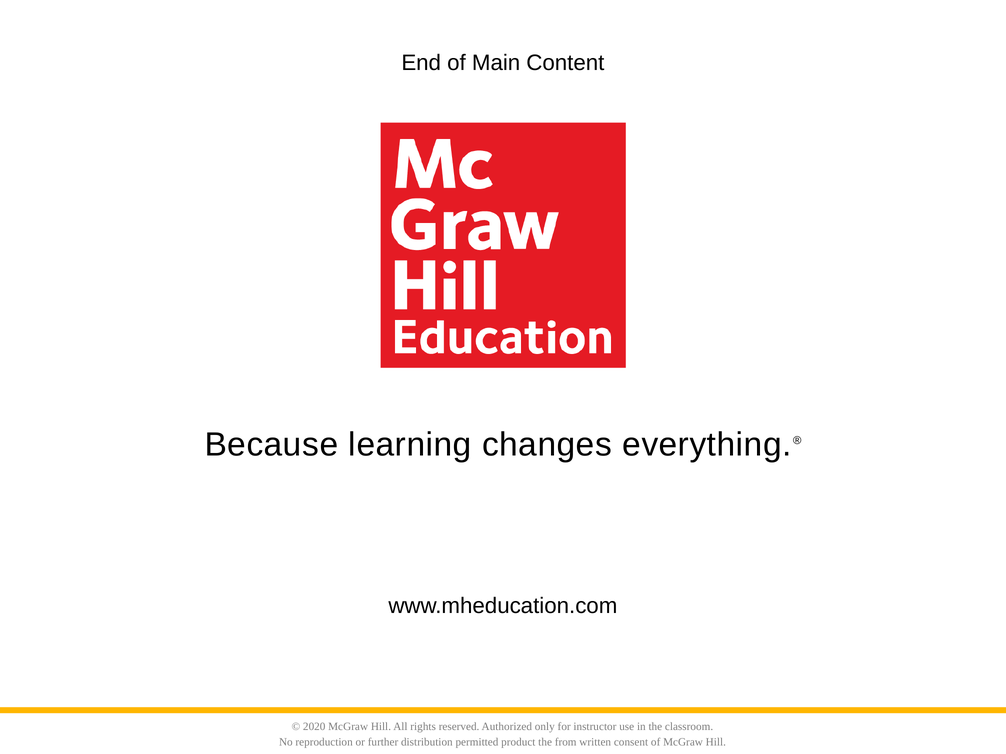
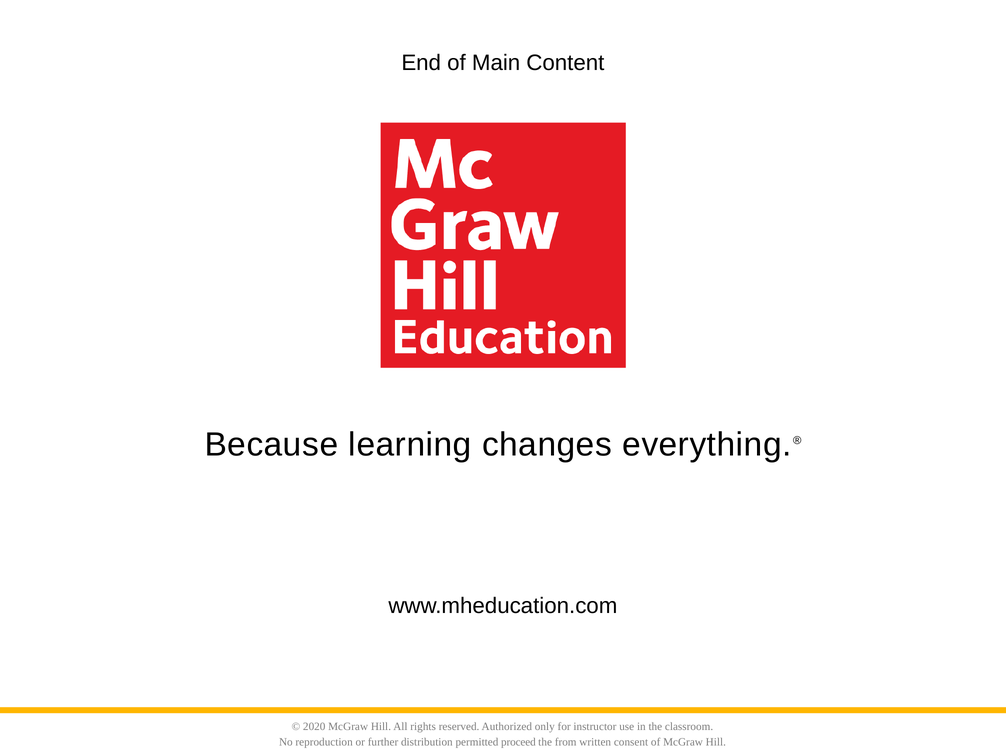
product: product -> proceed (518, 743)
